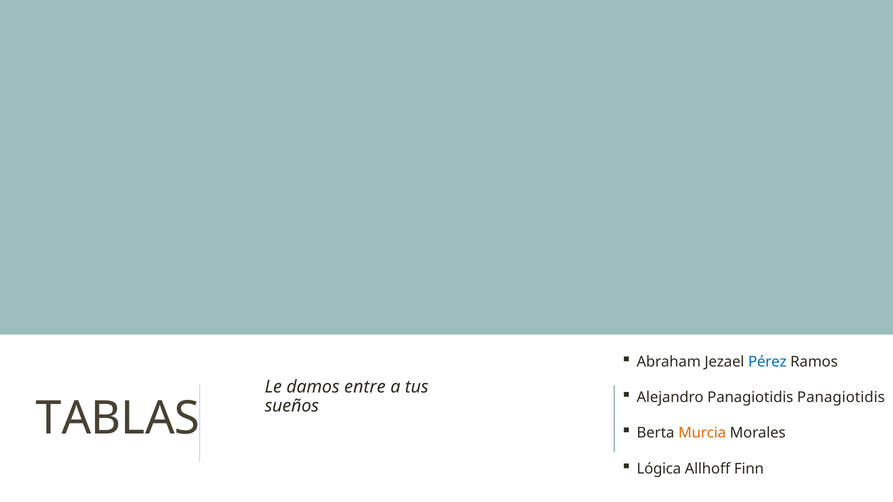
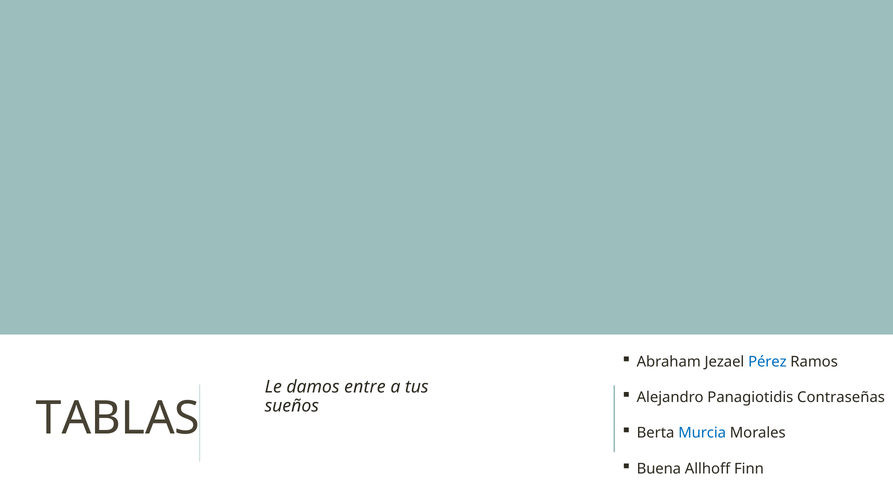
Panagiotidis Panagiotidis: Panagiotidis -> Contraseñas (841, 398)
Murcia colour: orange -> blue (702, 433)
Lógica: Lógica -> Buena (659, 469)
